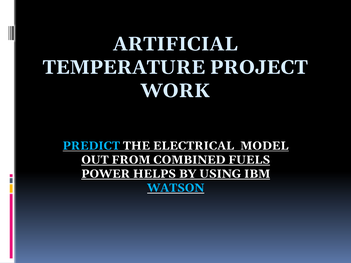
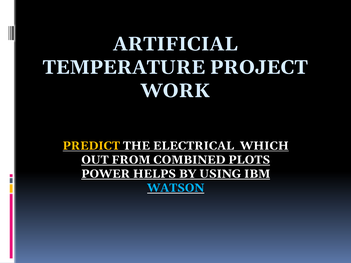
PREDICT colour: light blue -> yellow (91, 146)
MODEL: MODEL -> WHICH (264, 146)
FUELS: FUELS -> PLOTS (249, 160)
